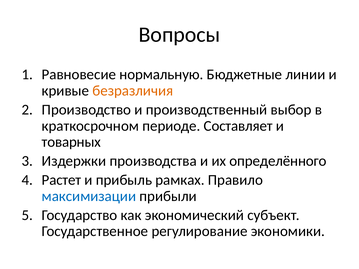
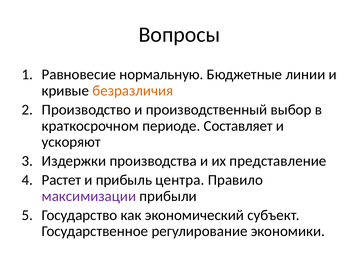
товарных: товарных -> ускоряют (71, 142)
определённого: определённого -> представление (278, 161)
рамках: рамках -> центра (180, 180)
максимизации colour: blue -> purple (89, 196)
